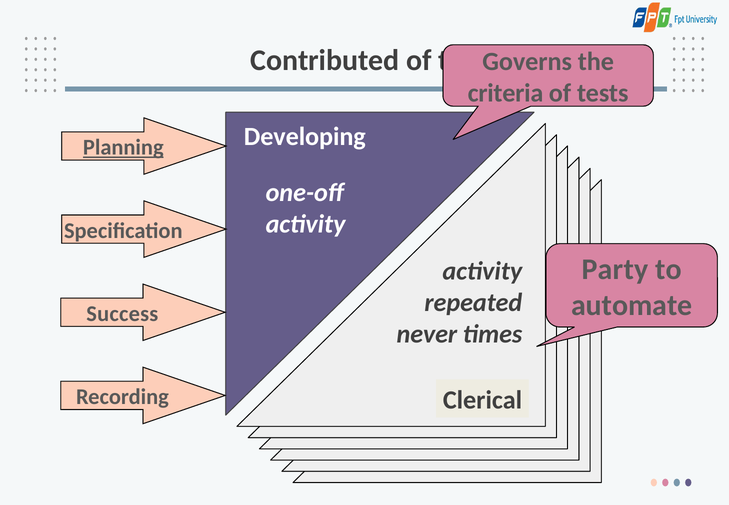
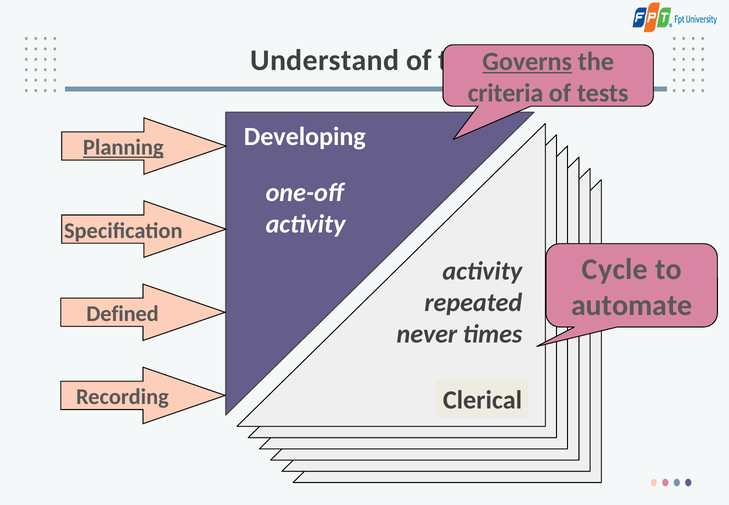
Contributed: Contributed -> Understand (325, 60)
Governs underline: none -> present (527, 62)
Party: Party -> Cycle (615, 269)
Success: Success -> Defined (123, 314)
